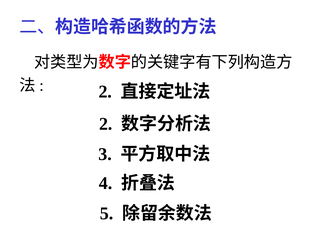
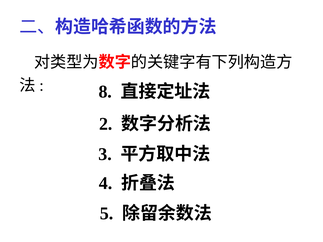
2: 2 -> 8 (105, 92)
